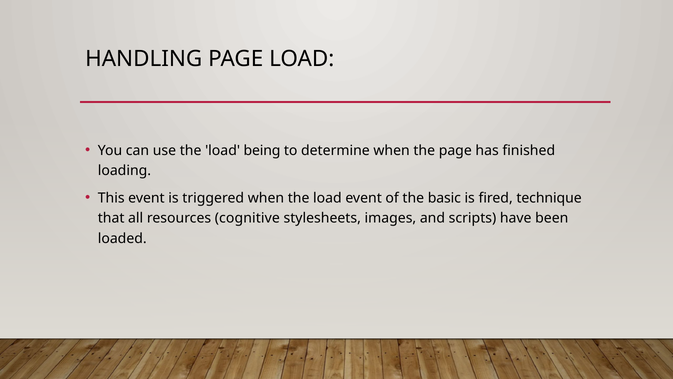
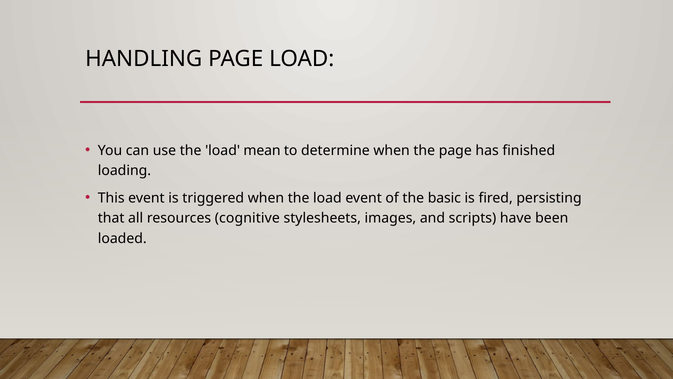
being: being -> mean (262, 150)
technique: technique -> persisting (549, 198)
